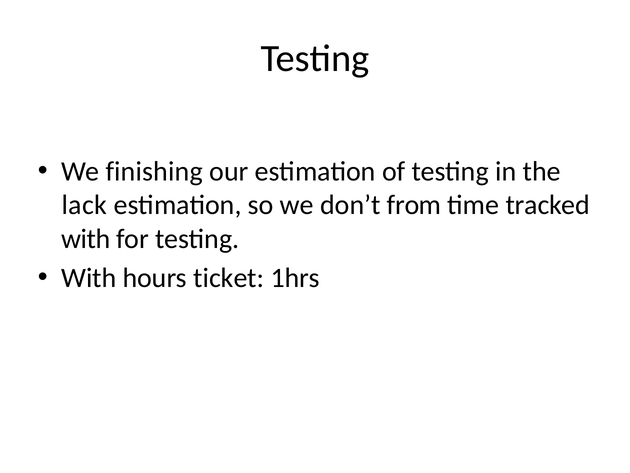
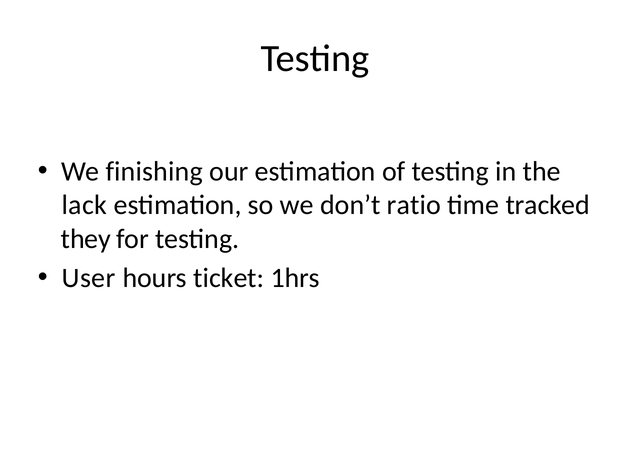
from: from -> ratio (414, 205)
with: with -> they (86, 239)
With: With -> User (89, 278)
